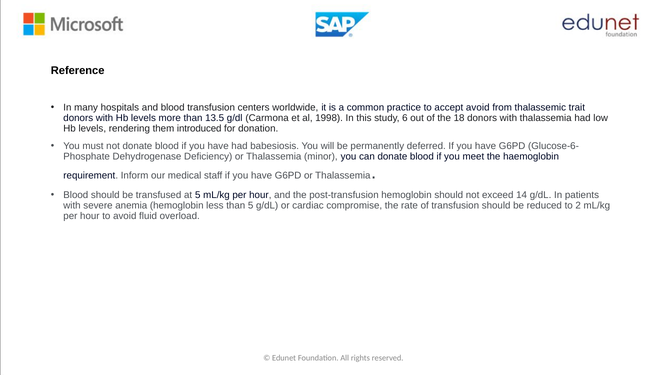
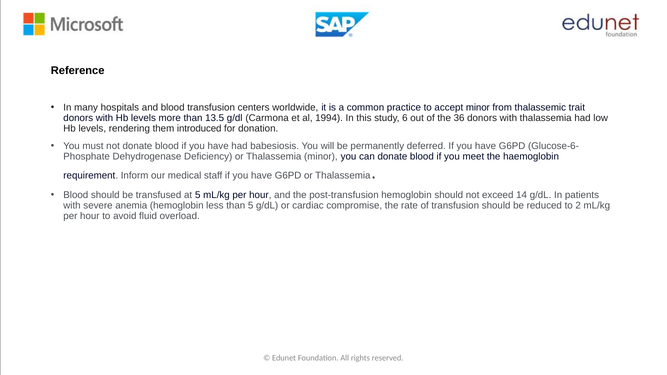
accept avoid: avoid -> minor (478, 108)
1998: 1998 -> 1994 (329, 118)
18: 18 -> 36 (459, 118)
